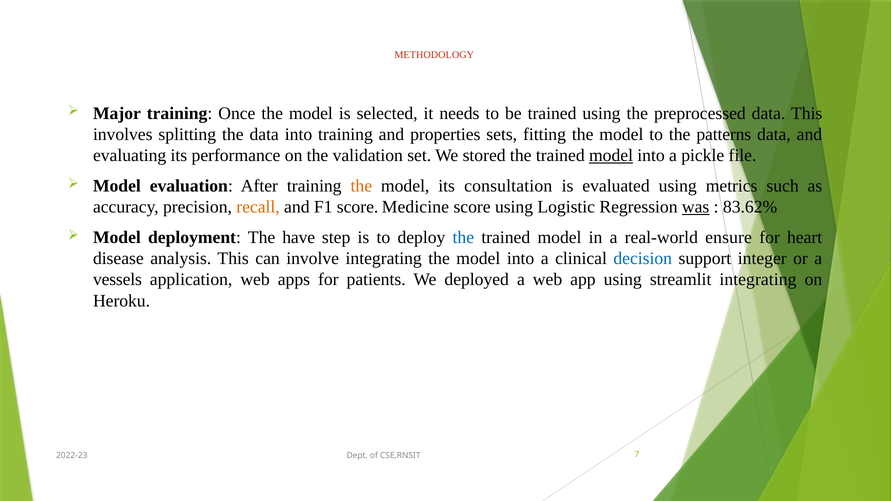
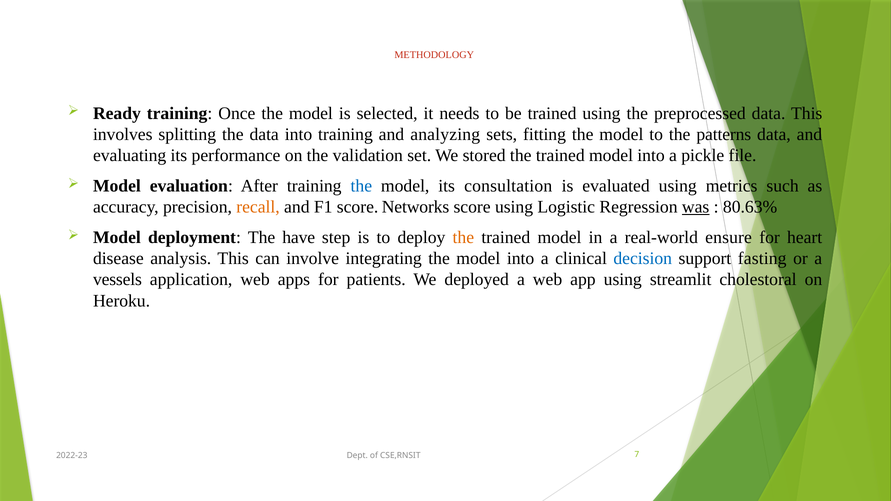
Major: Major -> Ready (117, 113)
properties: properties -> analyzing (445, 134)
model underline: present -> none (611, 156)
the colour: orange -> blue (361, 186)
Medicine: Medicine -> Networks (416, 207)
83.62%: 83.62% -> 80.63% (750, 207)
the colour: blue -> orange (463, 238)
integer: integer -> fasting (762, 259)
streamlit integrating: integrating -> cholestoral (758, 280)
